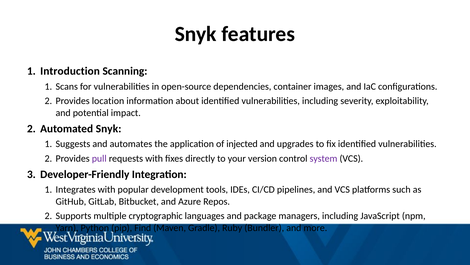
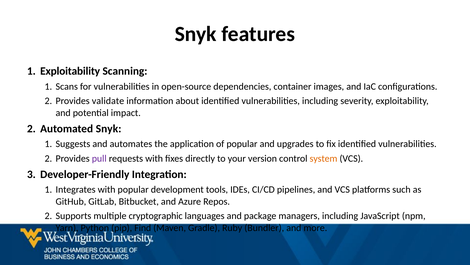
Introduction: Introduction -> Exploitability (70, 71)
location: location -> validate (108, 101)
of injected: injected -> popular (242, 144)
system colour: purple -> orange (323, 158)
